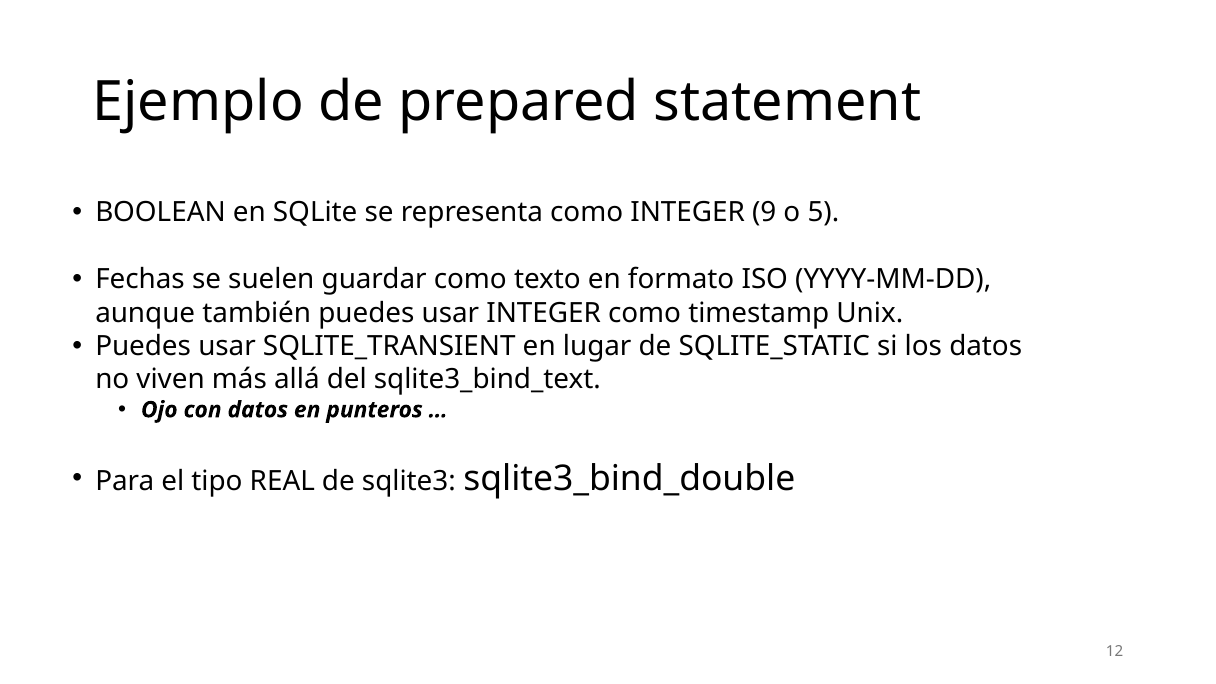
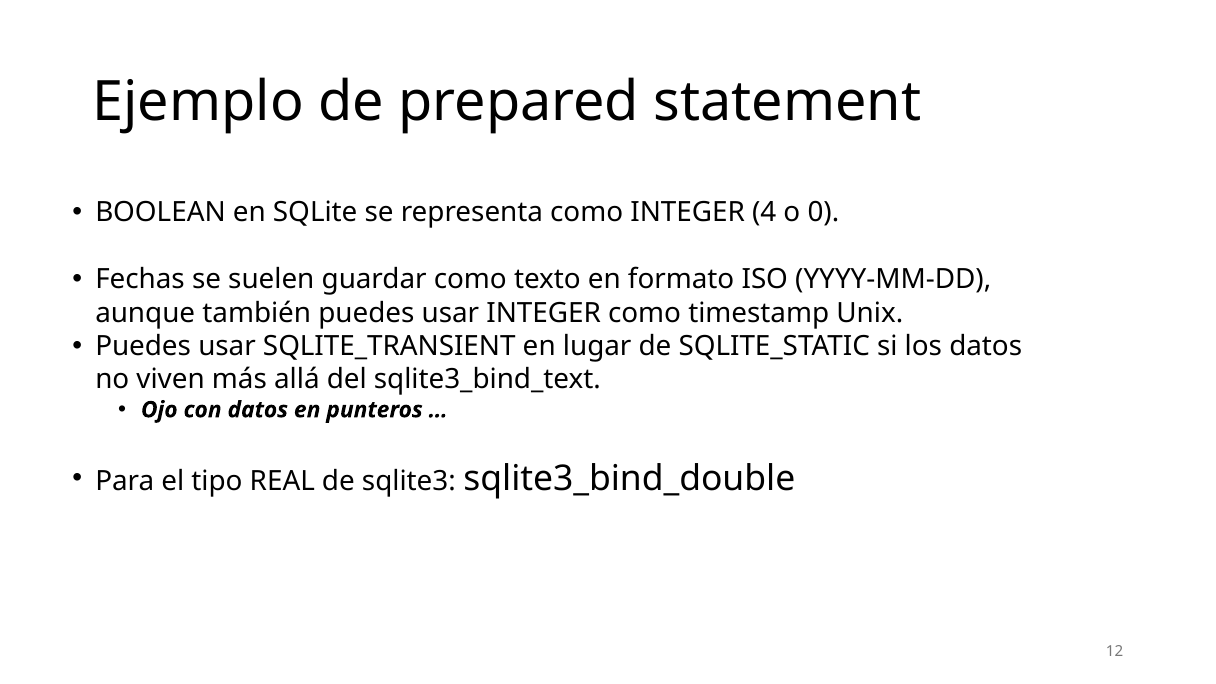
9: 9 -> 4 (764, 213)
5: 5 -> 0 (823, 213)
